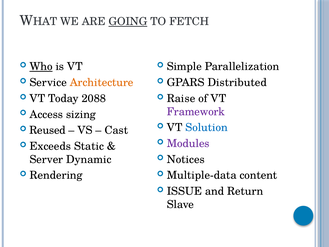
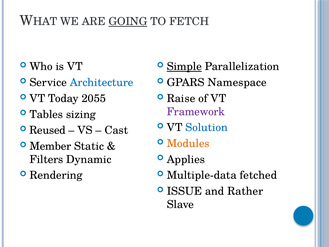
Who underline: present -> none (41, 67)
Simple underline: none -> present (184, 67)
Architecture colour: orange -> blue (102, 82)
Distributed: Distributed -> Namespace (237, 82)
2088: 2088 -> 2055 (94, 98)
Access: Access -> Tables (46, 114)
Modules colour: purple -> orange (188, 143)
Exceeds: Exceeds -> Member (50, 146)
Notices: Notices -> Applies (186, 159)
Server: Server -> Filters (46, 159)
content: content -> fetched (258, 175)
Return: Return -> Rather (245, 191)
